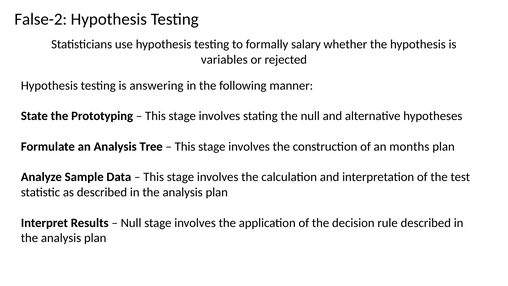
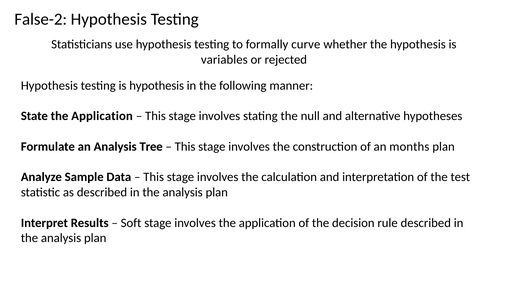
salary: salary -> curve (306, 44)
is answering: answering -> hypothesis (157, 86)
State the Prototyping: Prototyping -> Application (102, 116)
Null: Null -> Soft (131, 223)
